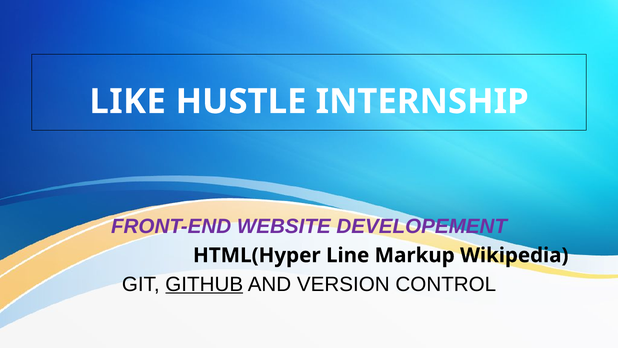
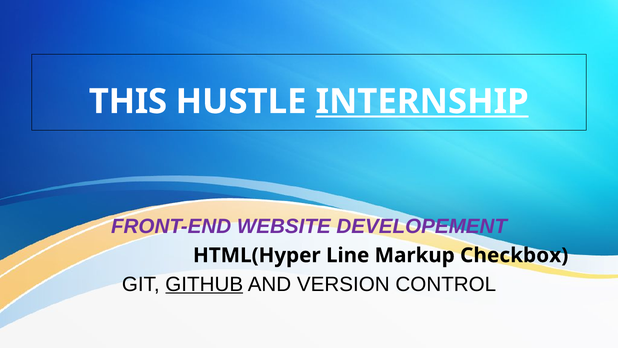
LIKE: LIKE -> THIS (128, 102)
INTERNSHIP underline: none -> present (422, 102)
Wikipedia: Wikipedia -> Checkbox (514, 255)
